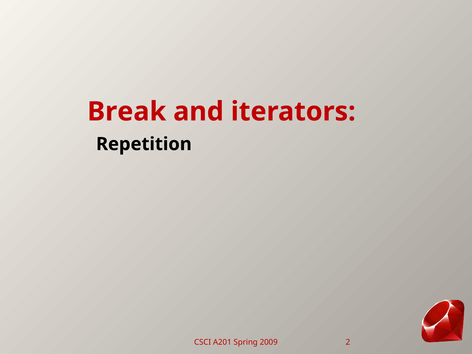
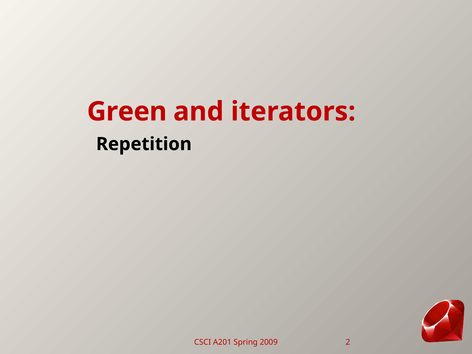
Break: Break -> Green (127, 112)
